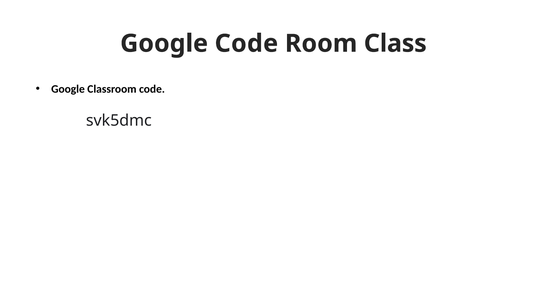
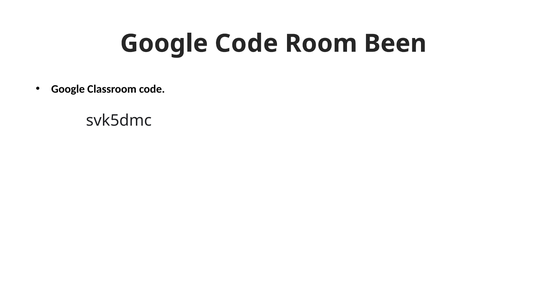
Class: Class -> Been (395, 44)
